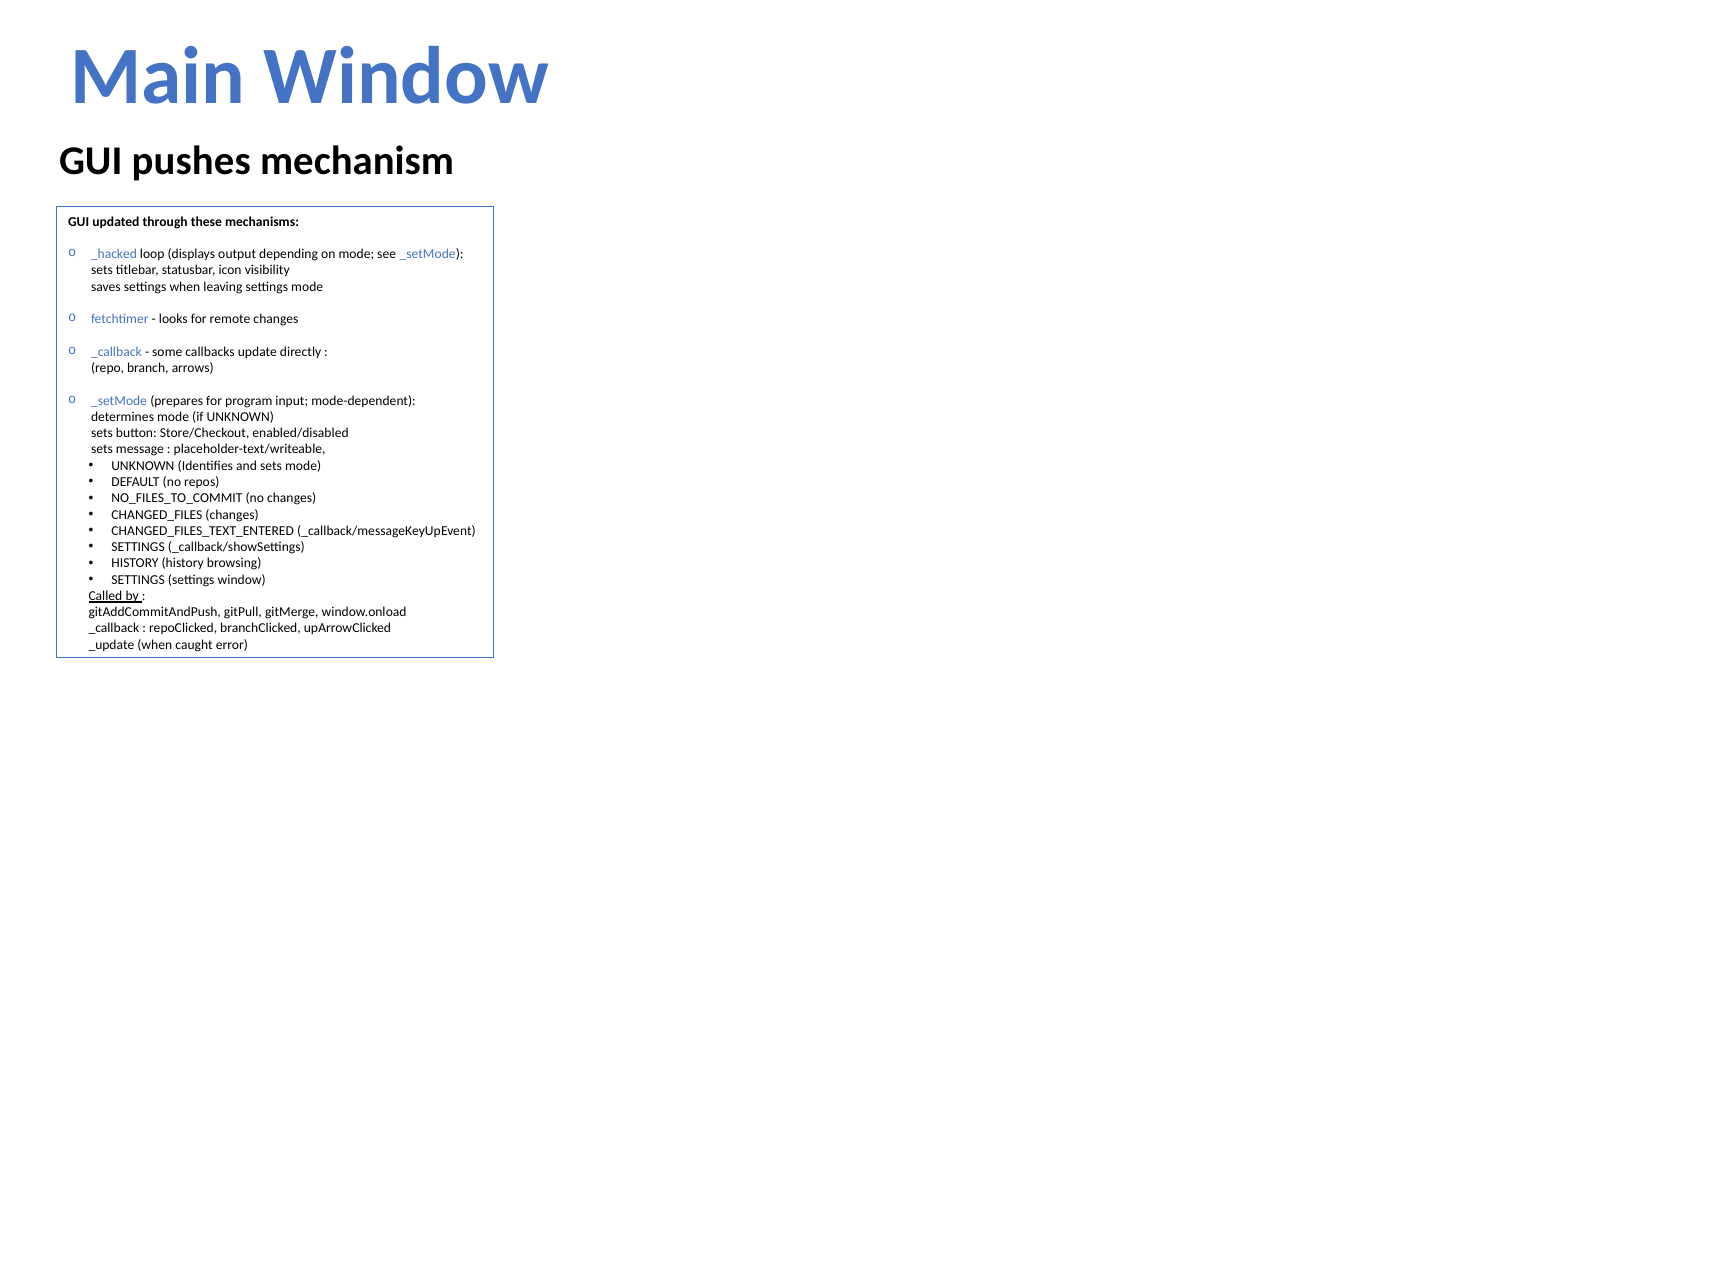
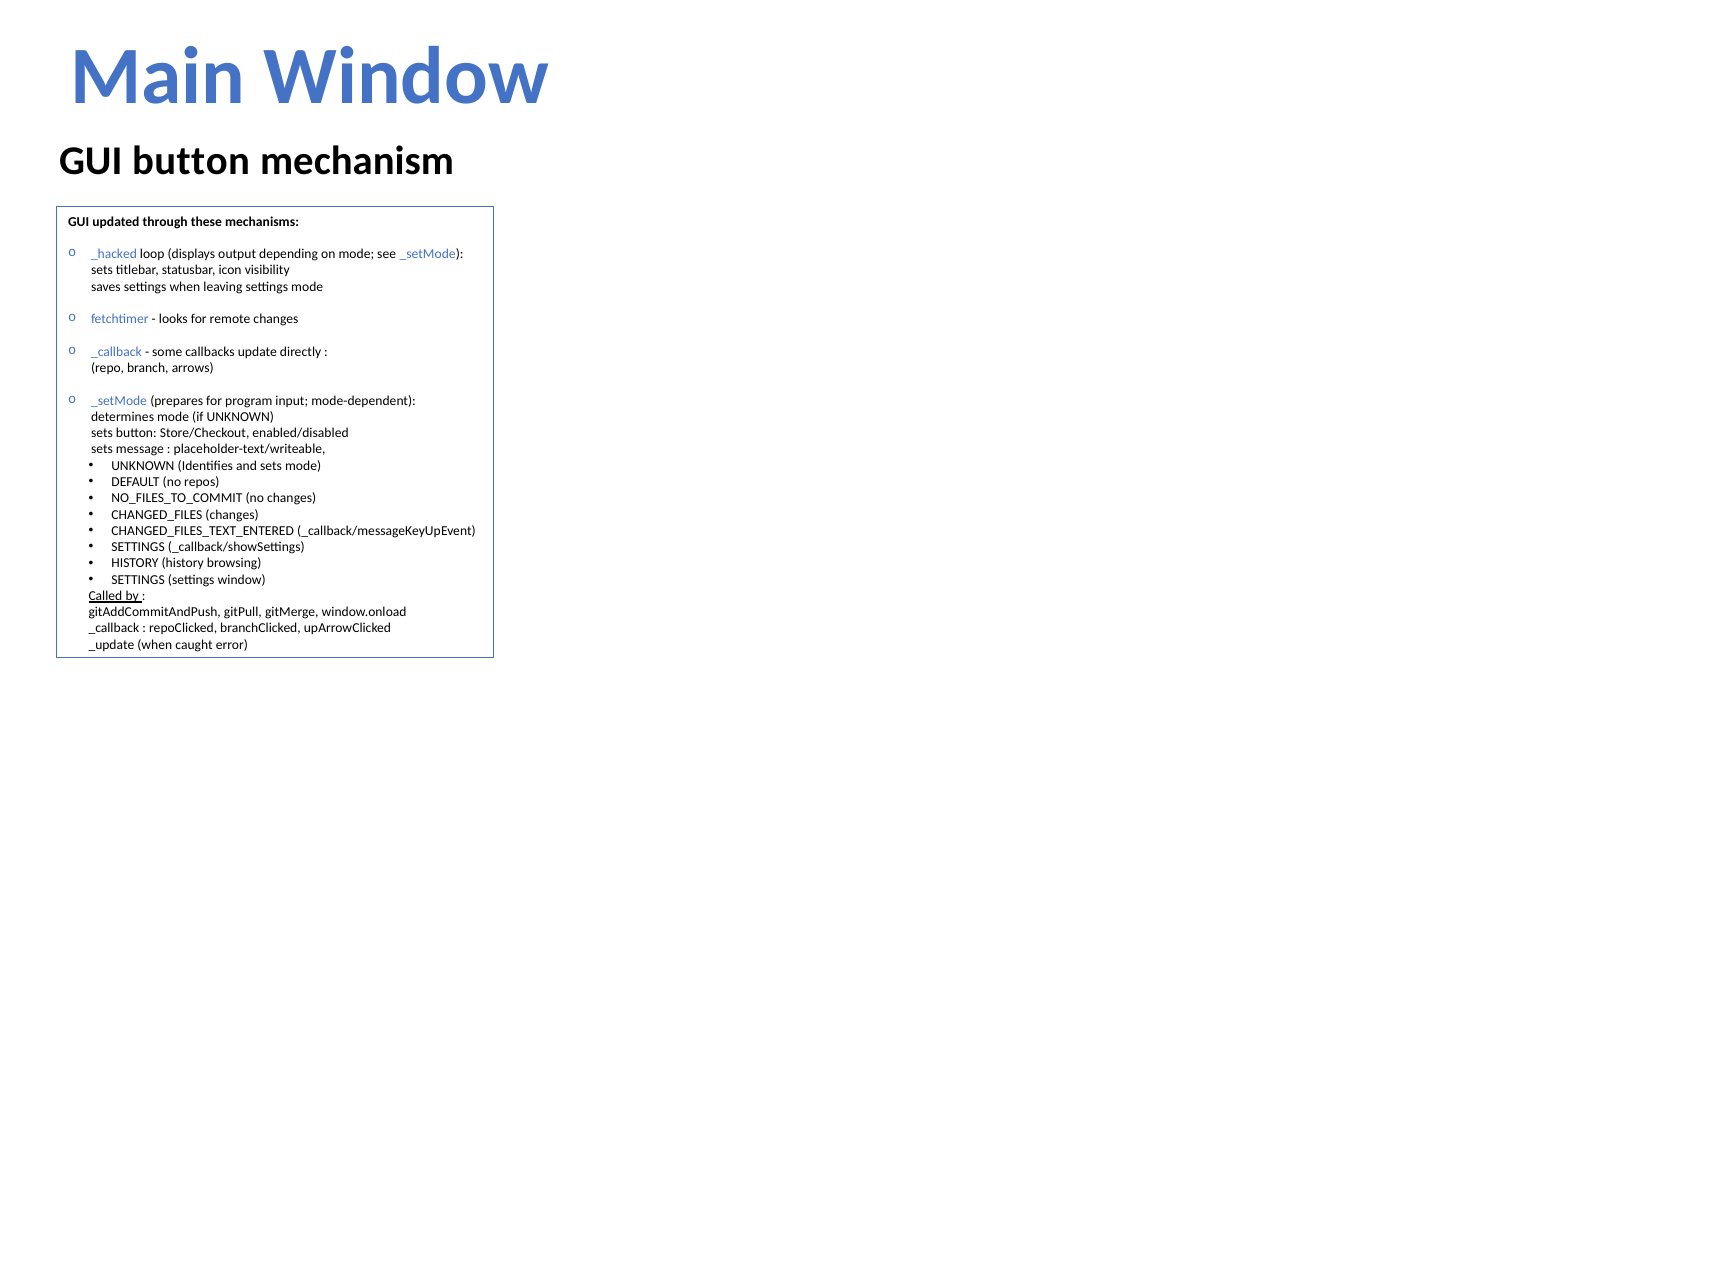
GUI pushes: pushes -> button (191, 161)
